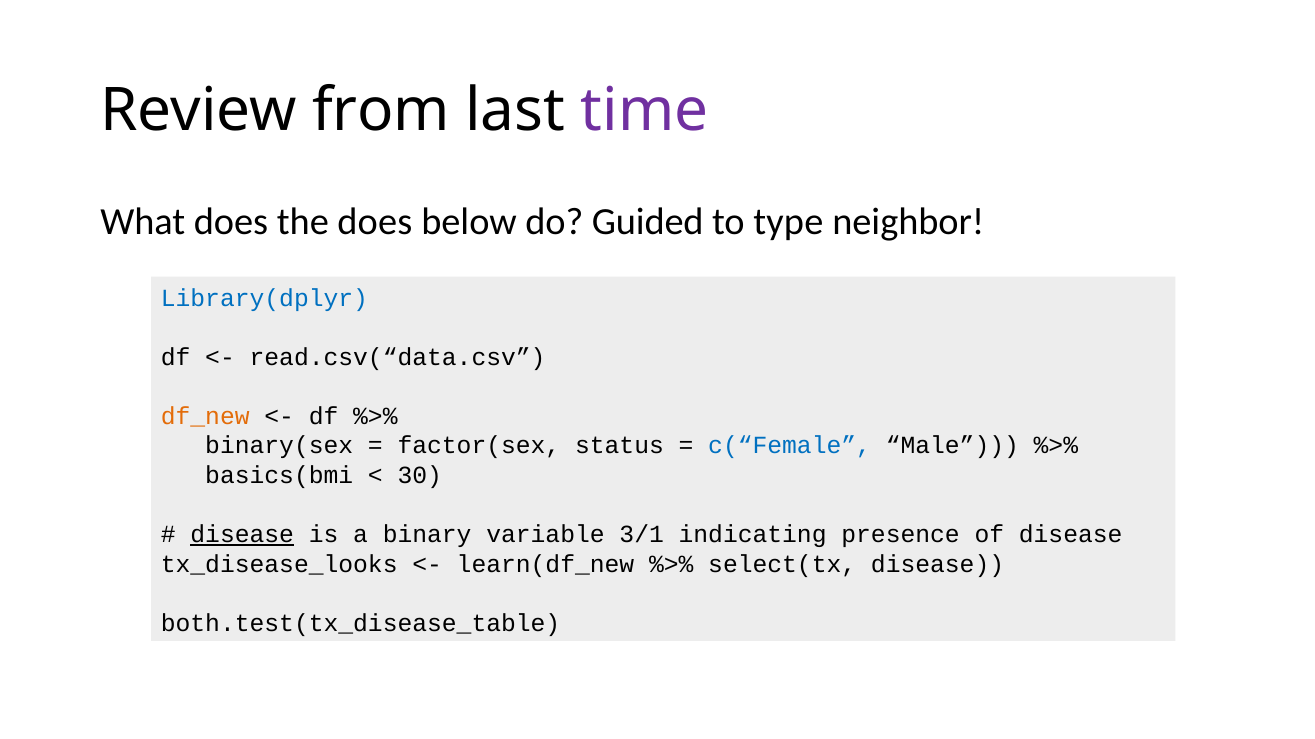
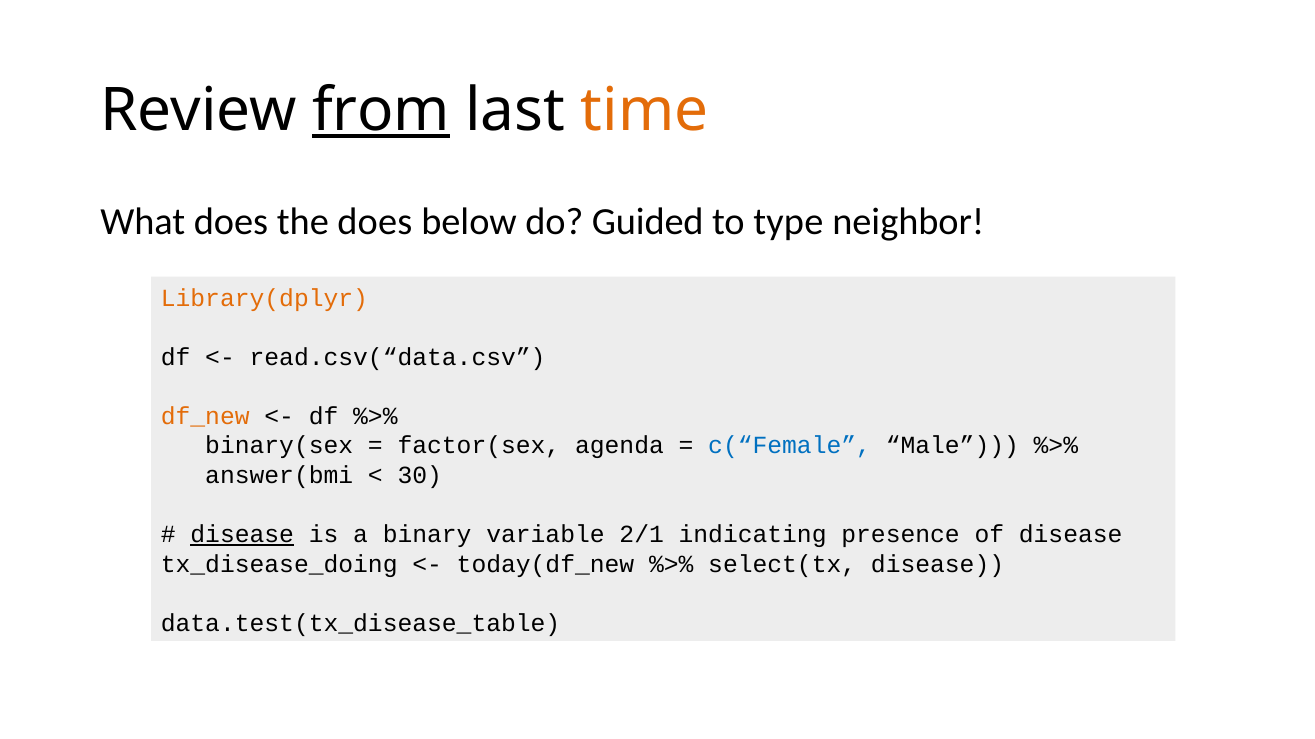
from underline: none -> present (381, 110)
time colour: purple -> orange (645, 110)
Library(dplyr colour: blue -> orange (264, 298)
status: status -> agenda (619, 446)
basics(bmi: basics(bmi -> answer(bmi (279, 476)
3/1: 3/1 -> 2/1 (642, 535)
tx_disease_looks: tx_disease_looks -> tx_disease_doing (279, 565)
learn(df_new: learn(df_new -> today(df_new (545, 565)
both.test(tx_disease_table: both.test(tx_disease_table -> data.test(tx_disease_table (361, 624)
